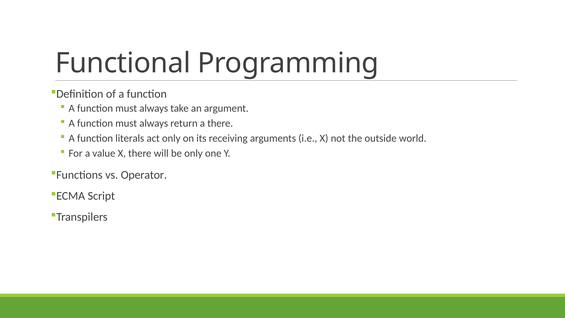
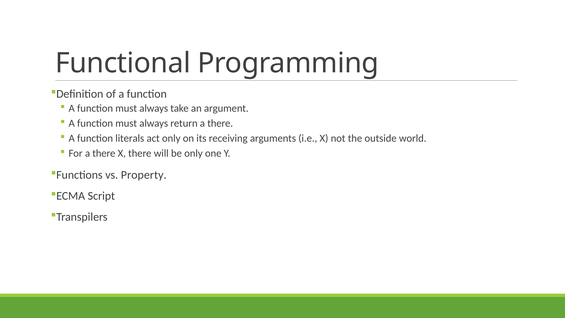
For a value: value -> there (104, 153)
Operator: Operator -> Property (144, 175)
